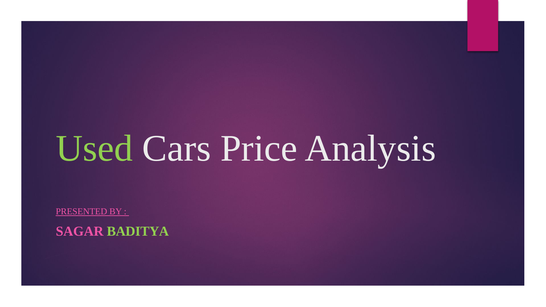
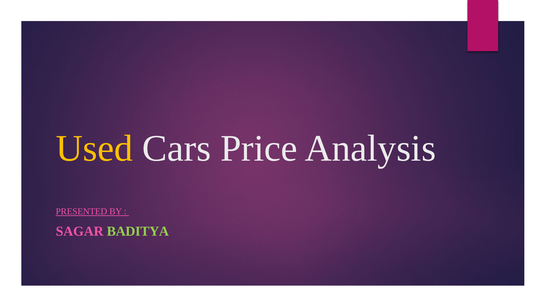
Used colour: light green -> yellow (94, 148)
